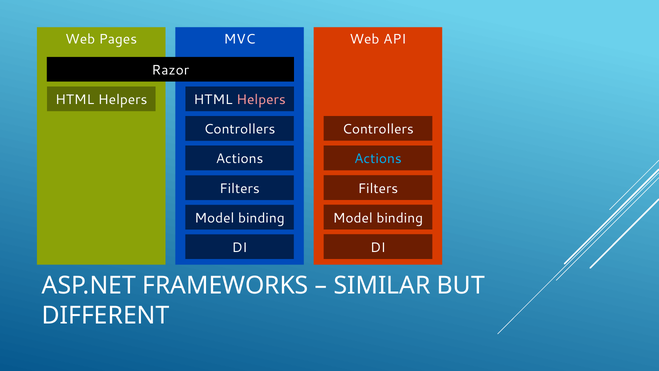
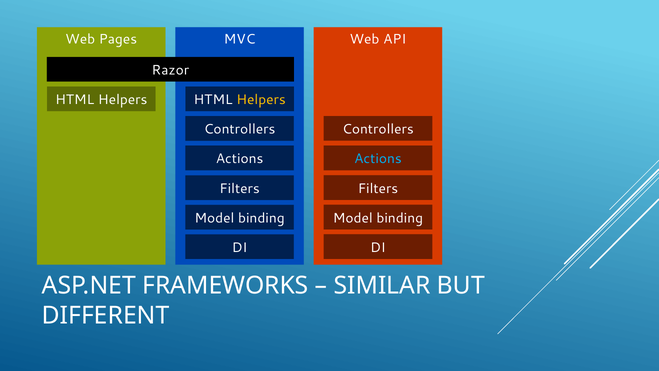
Helpers colour: pink -> yellow (261, 100)
